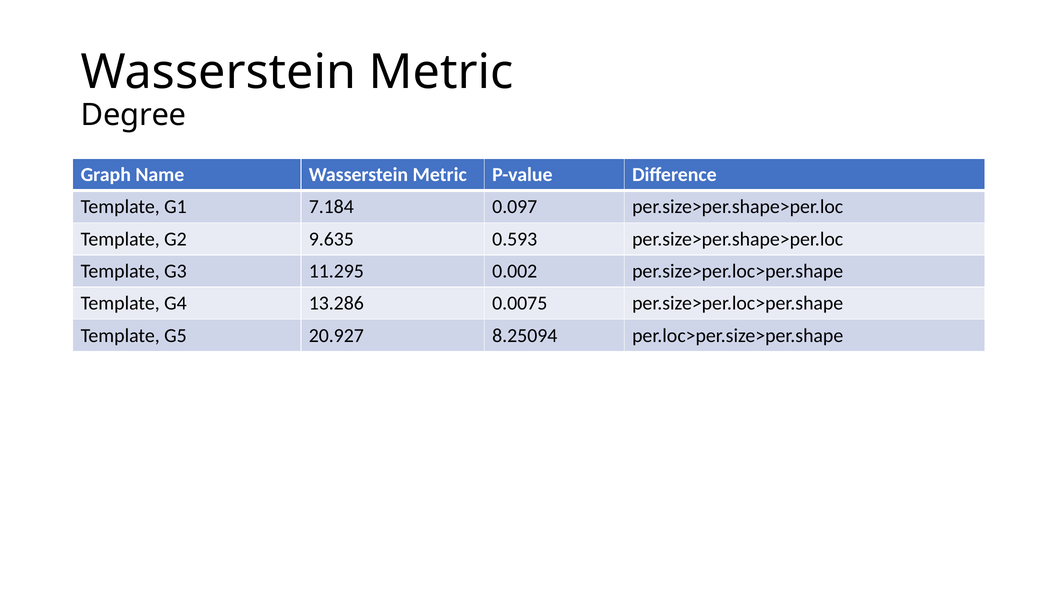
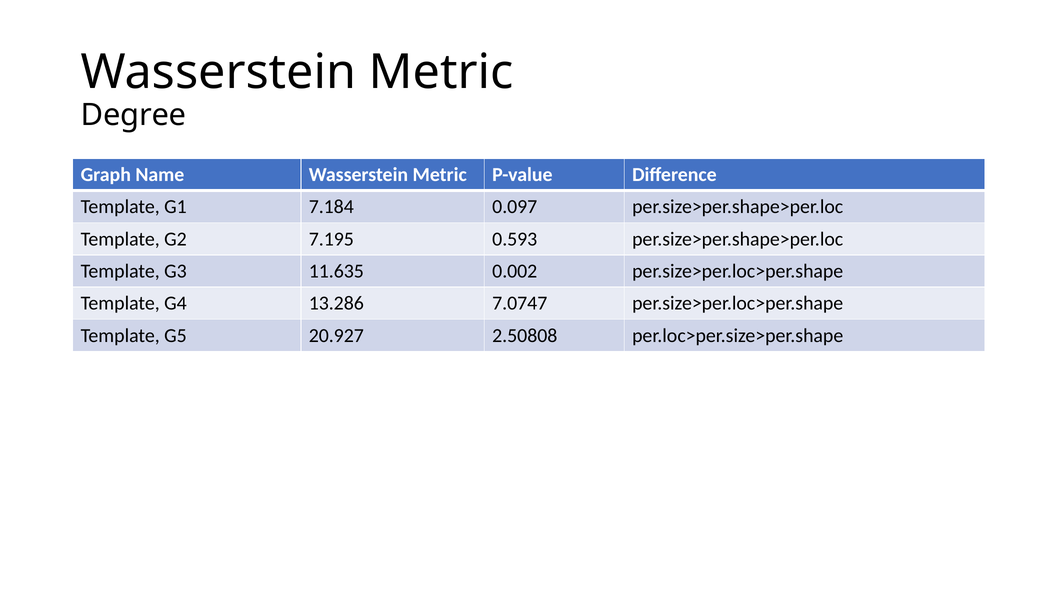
9.635: 9.635 -> 7.195 (331, 239)
11.295: 11.295 -> 11.635 (336, 271)
0.0075: 0.0075 -> 7.0747 (520, 303)
8.25094: 8.25094 -> 2.50808 (525, 336)
